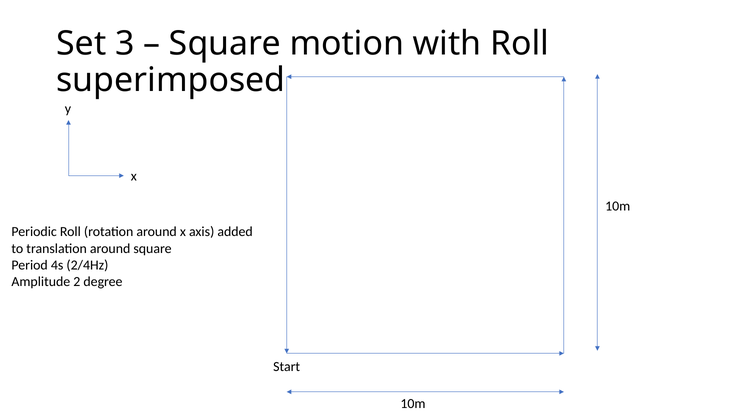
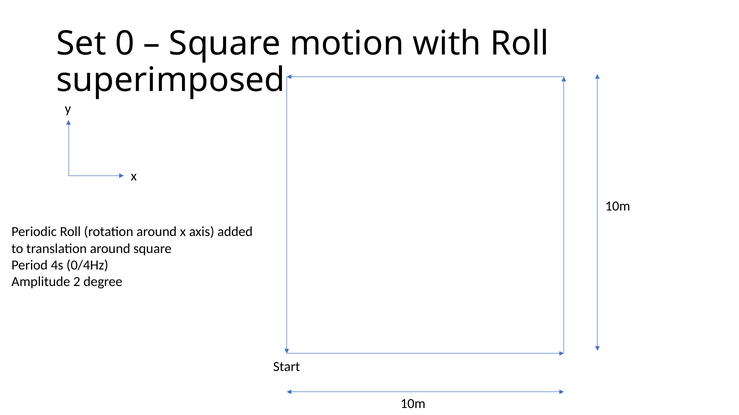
3: 3 -> 0 (125, 44)
2/4Hz: 2/4Hz -> 0/4Hz (87, 266)
